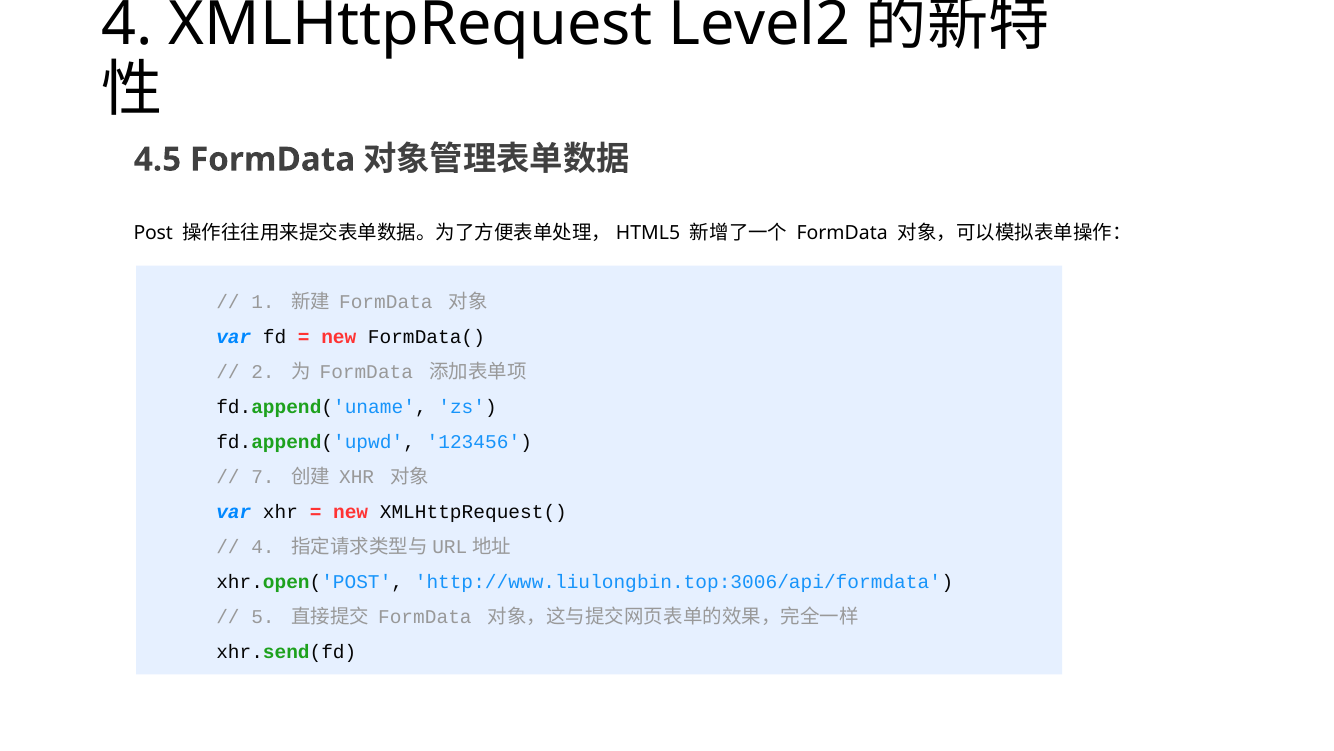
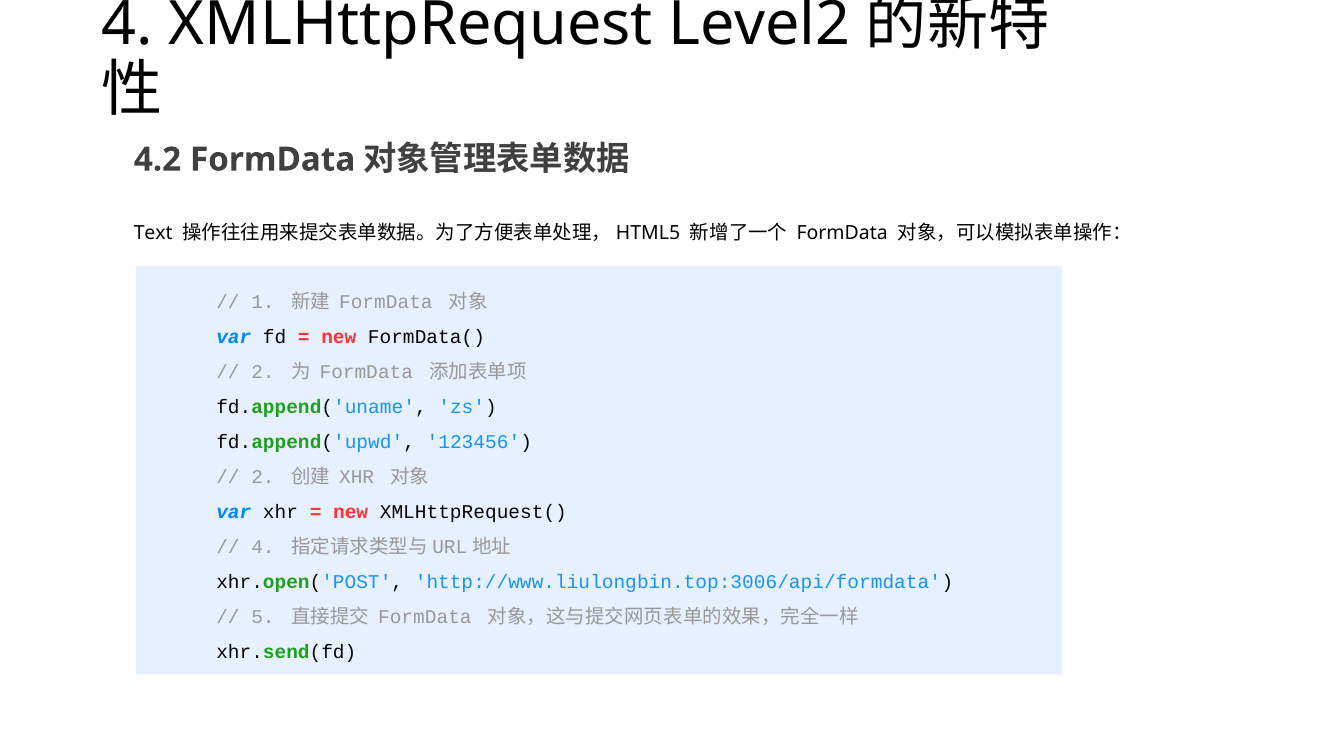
4.5: 4.5 -> 4.2 (158, 159)
Post: Post -> Text (153, 233)
7: 7 -> 2 (263, 477)
